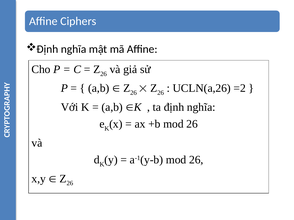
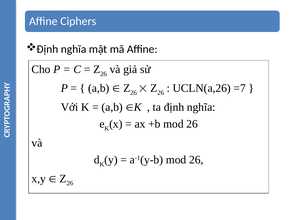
=2: =2 -> =7 (240, 88)
